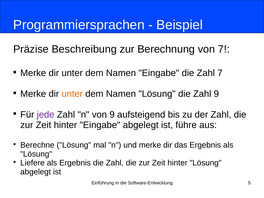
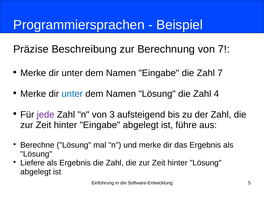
unter colour: orange -> blue (72, 94)
Zahl 9: 9 -> 4 (216, 94)
von 9: 9 -> 3 (112, 115)
